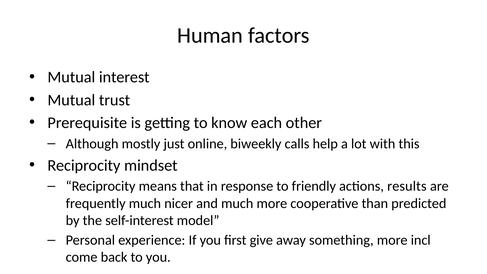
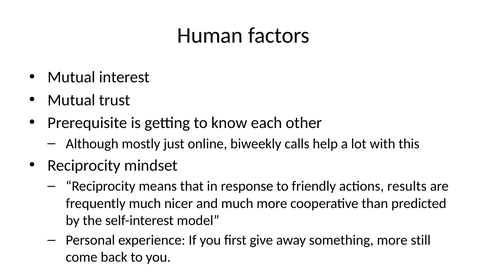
incl: incl -> still (421, 240)
